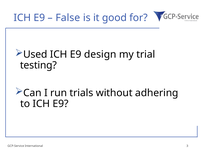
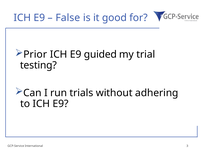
Used: Used -> Prior (35, 54)
design: design -> guided (100, 54)
